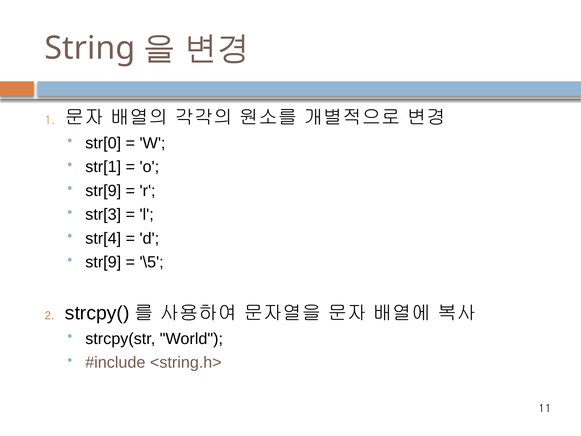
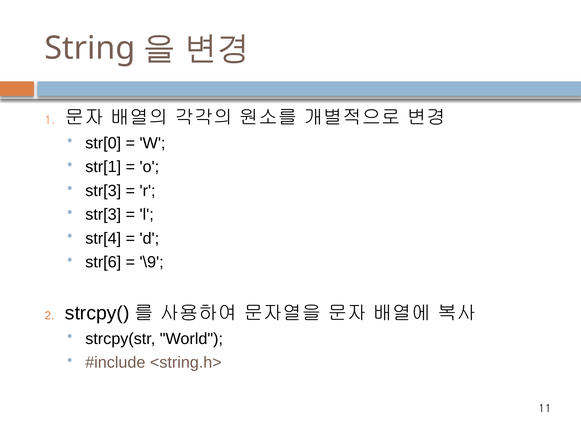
str[9: str[9 -> str[3 (103, 191)
str[9: str[9 -> str[6 (103, 262)
\5: \5 -> \9 (152, 262)
